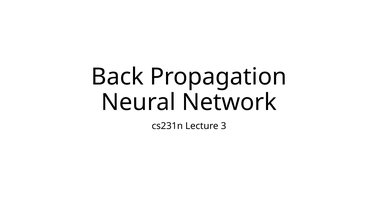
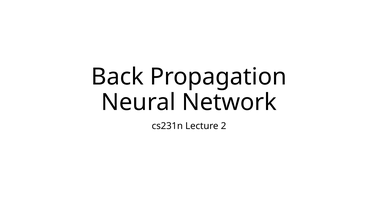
3: 3 -> 2 (224, 126)
